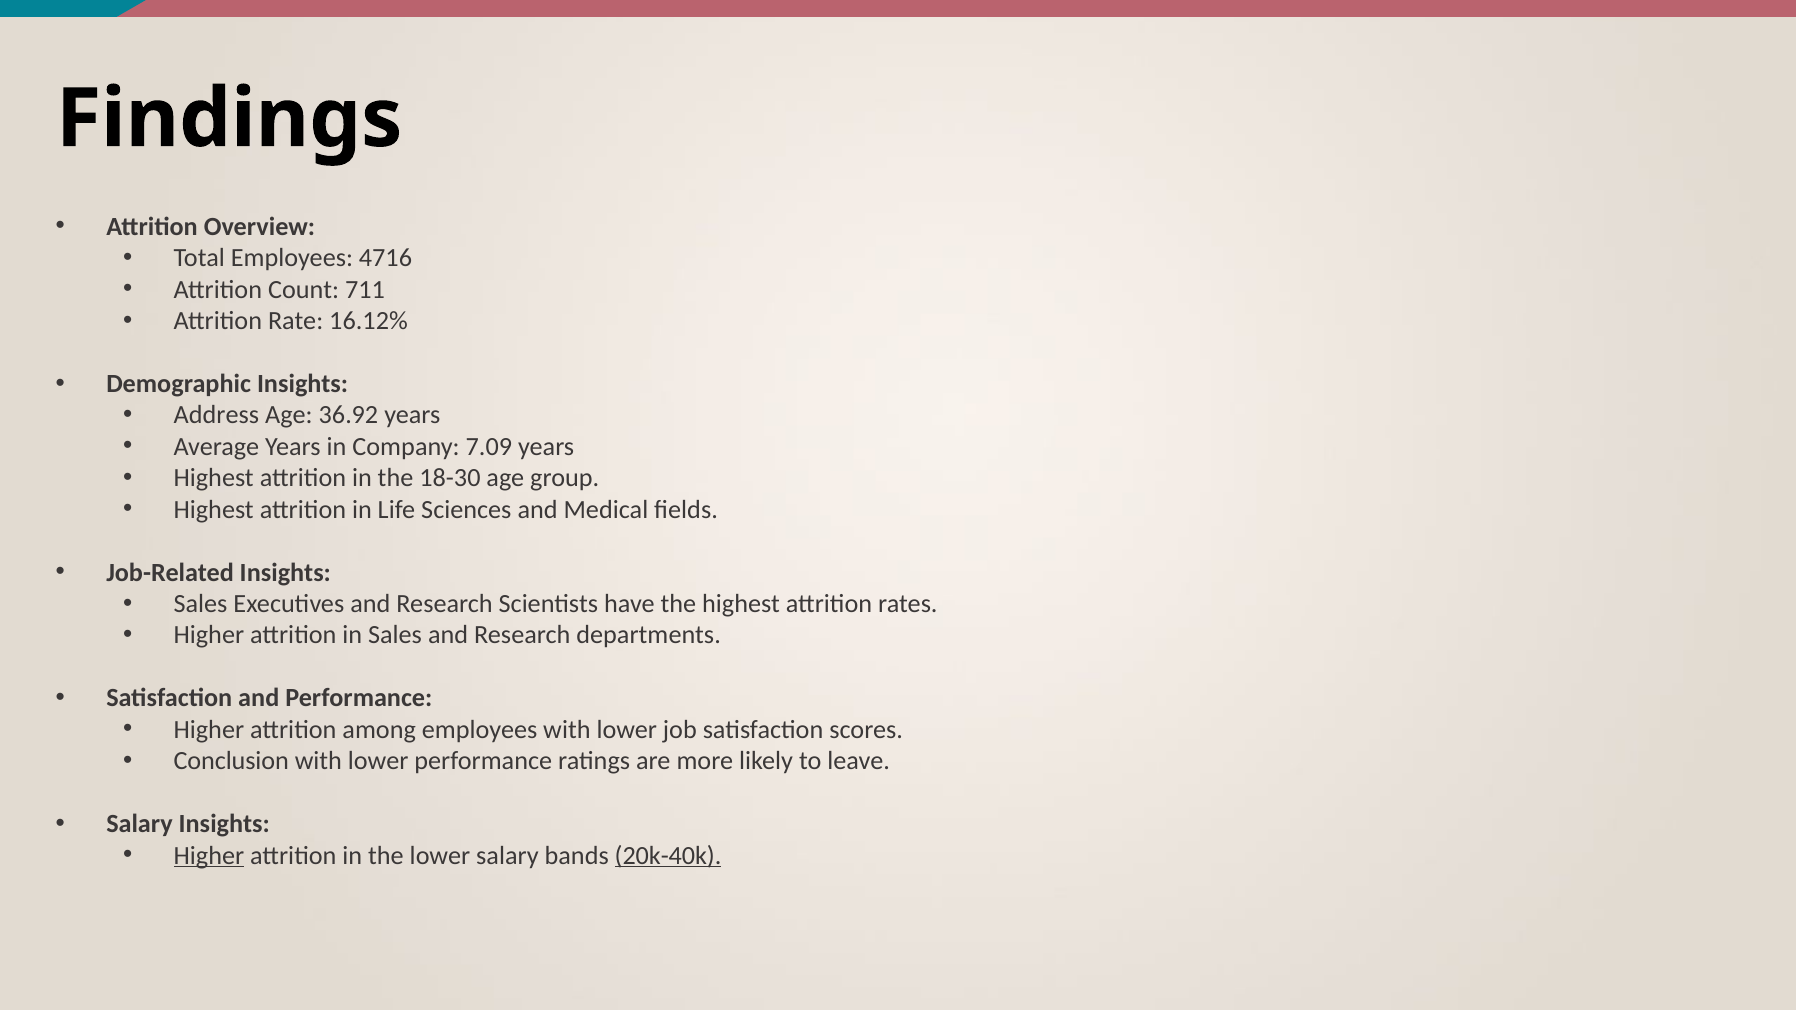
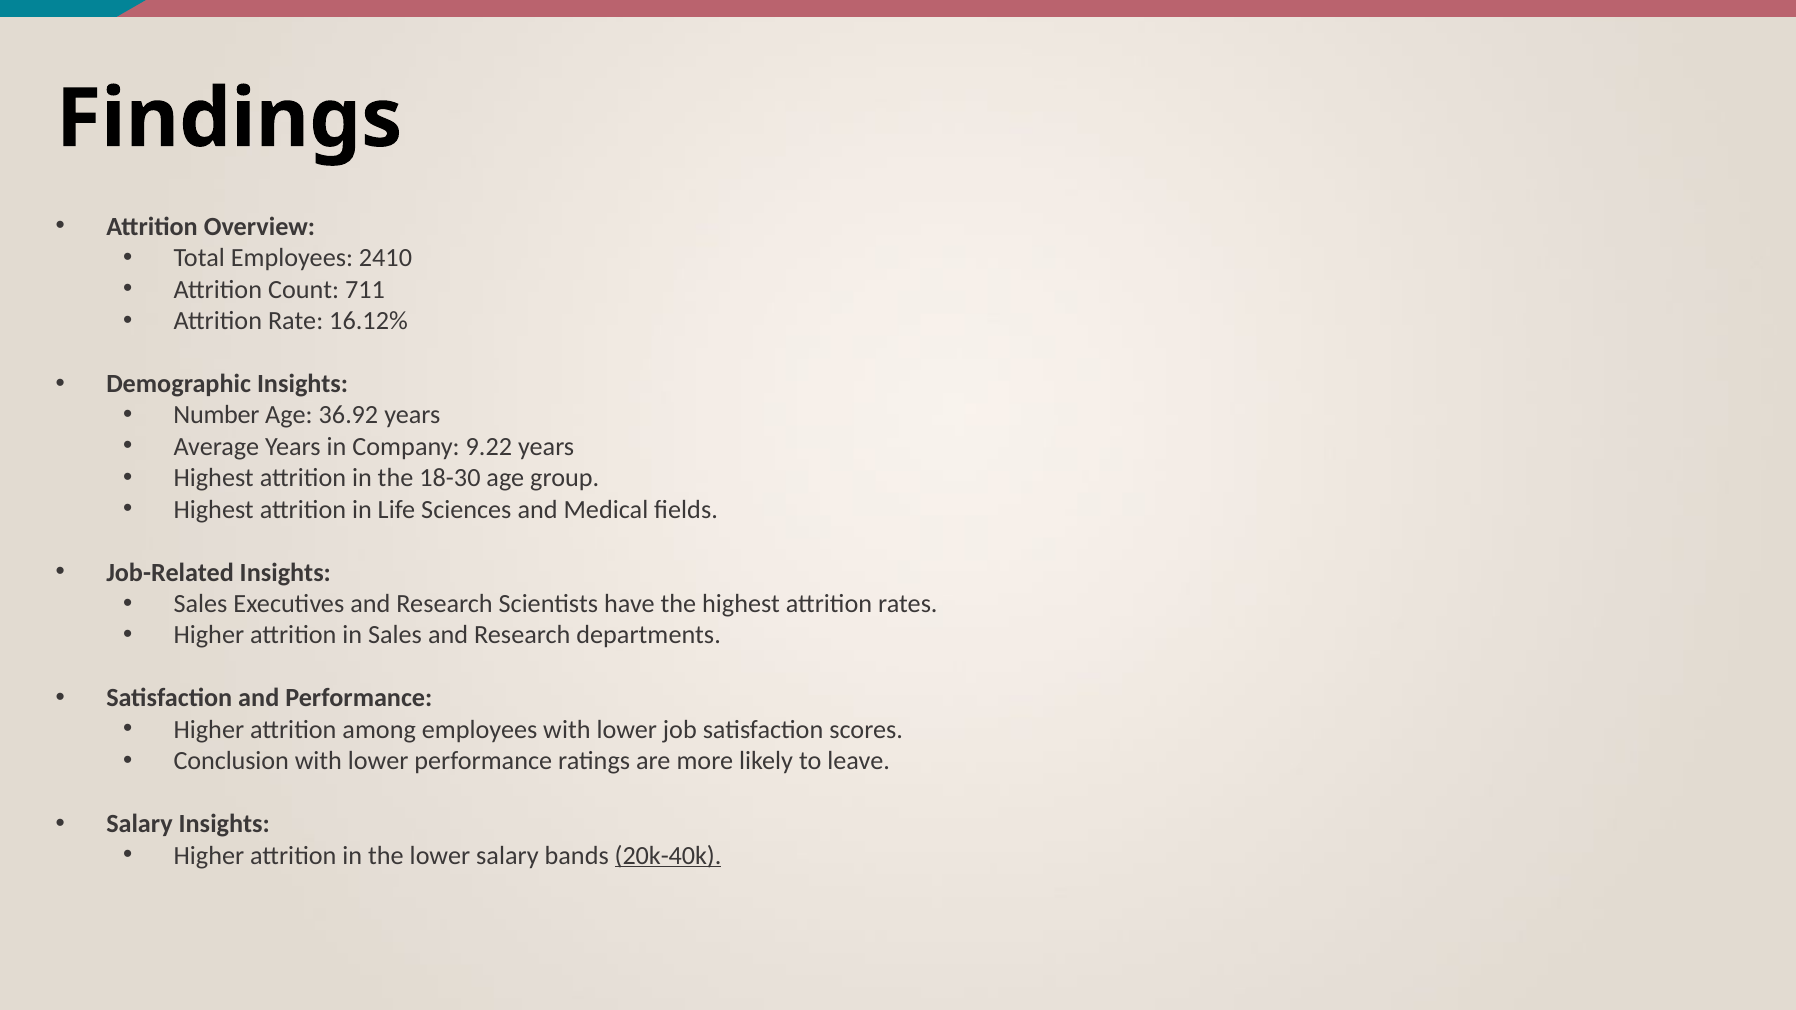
4716: 4716 -> 2410 (385, 258)
Address: Address -> Number (216, 415)
7.09: 7.09 -> 9.22 (489, 447)
Higher underline: present -> none (209, 856)
